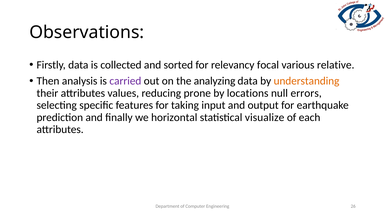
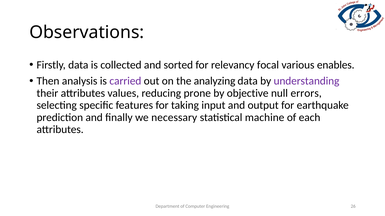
relative: relative -> enables (336, 65)
understanding colour: orange -> purple (307, 81)
locations: locations -> objective (248, 93)
horizontal: horizontal -> necessary (174, 118)
visualize: visualize -> machine (265, 118)
